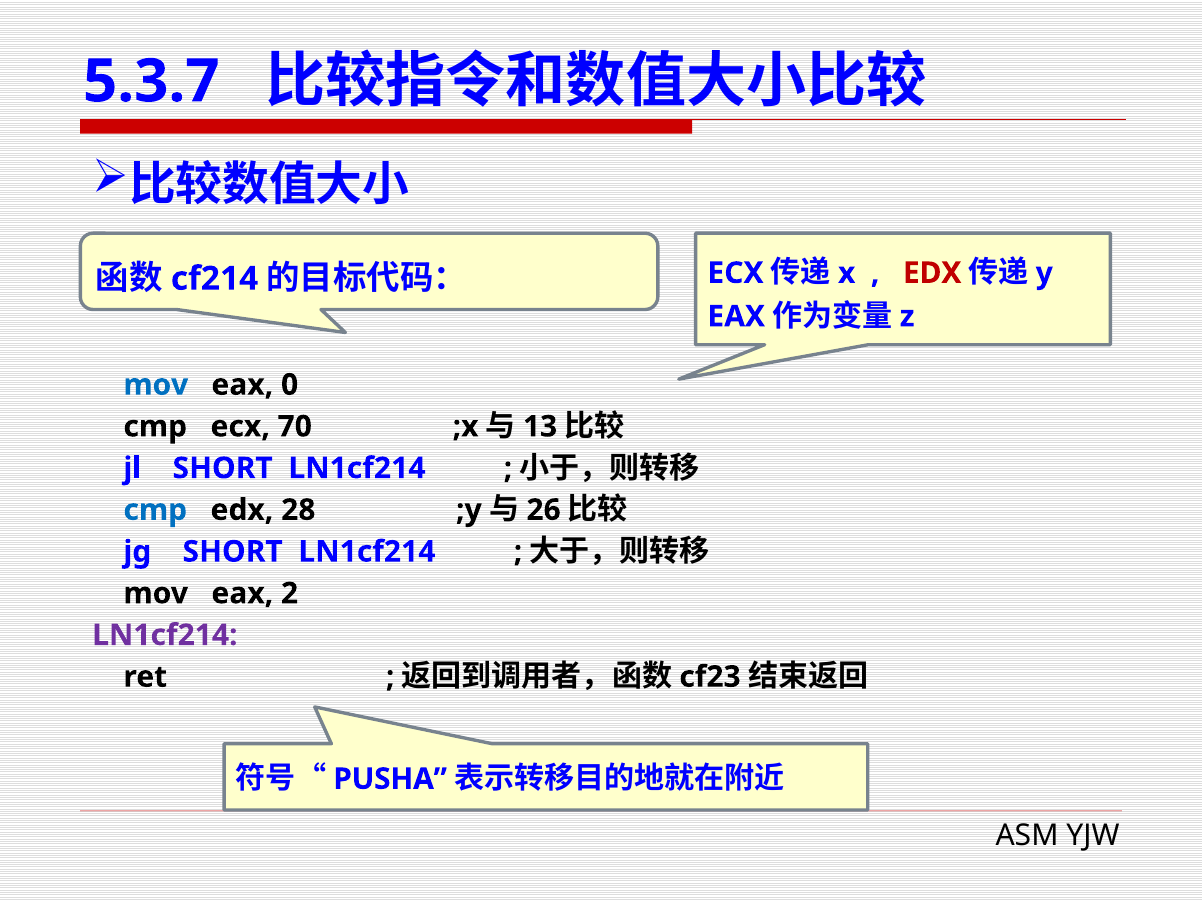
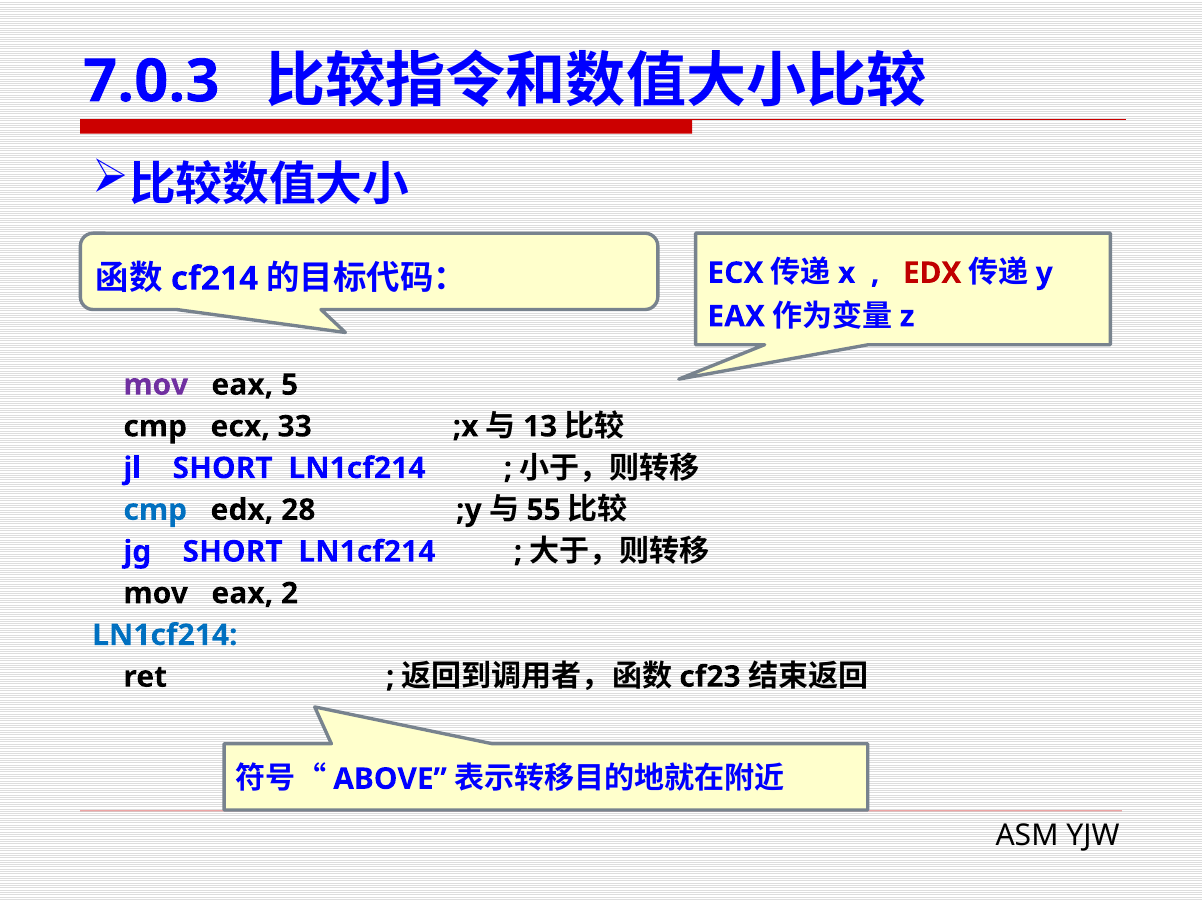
5.3.7: 5.3.7 -> 7.0.3 (151, 82)
mov colour: blue -> purple (156, 385)
0: 0 -> 5 (290, 385)
70: 70 -> 33 (295, 427)
26: 26 -> 55 (544, 510)
LN1cf214 colour: purple -> blue (165, 635)
PUSHA: PUSHA -> ABOVE (390, 779)
